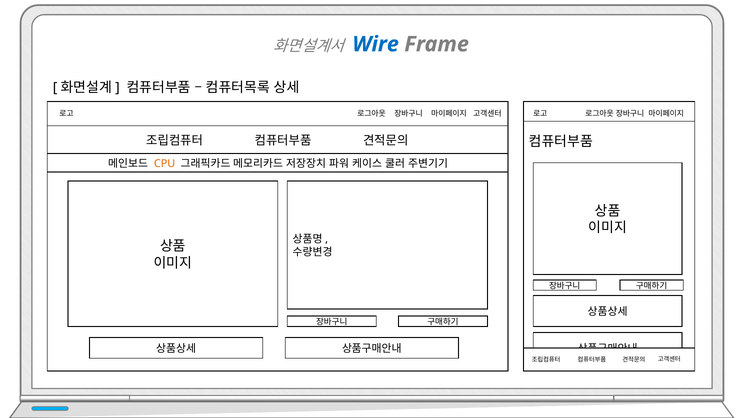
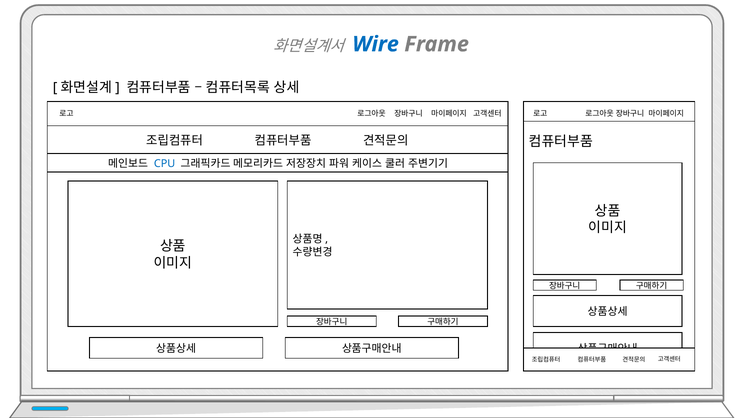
CPU colour: orange -> blue (165, 163)
